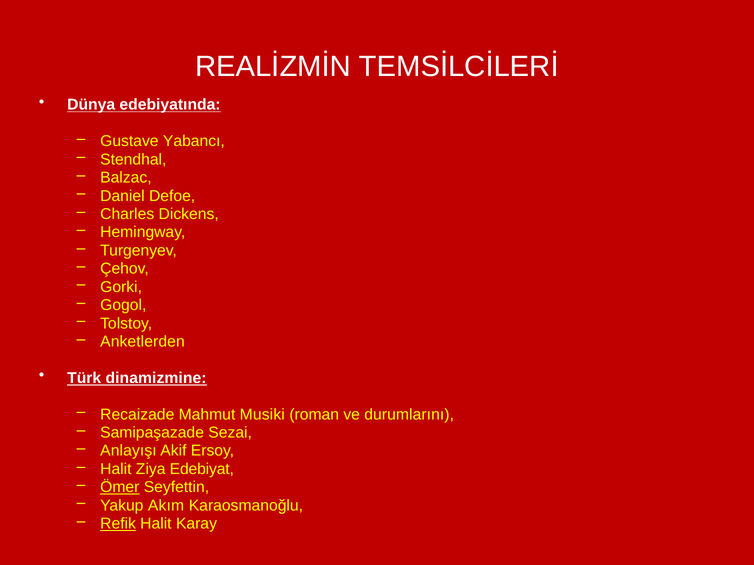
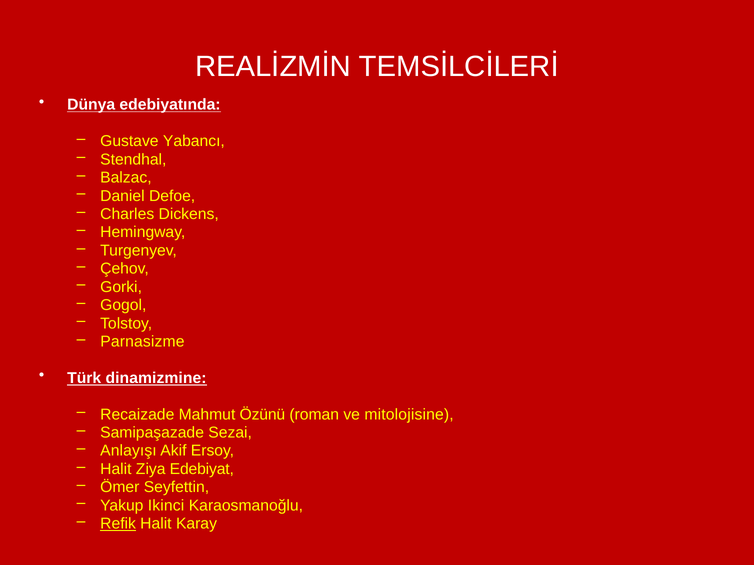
Anketlerden: Anketlerden -> Parnasizme (142, 342)
Musiki: Musiki -> Özünü (262, 415)
durumlarını: durumlarını -> mitolojisine (409, 415)
Ömer underline: present -> none (120, 488)
Akım: Akım -> Ikinci (166, 506)
